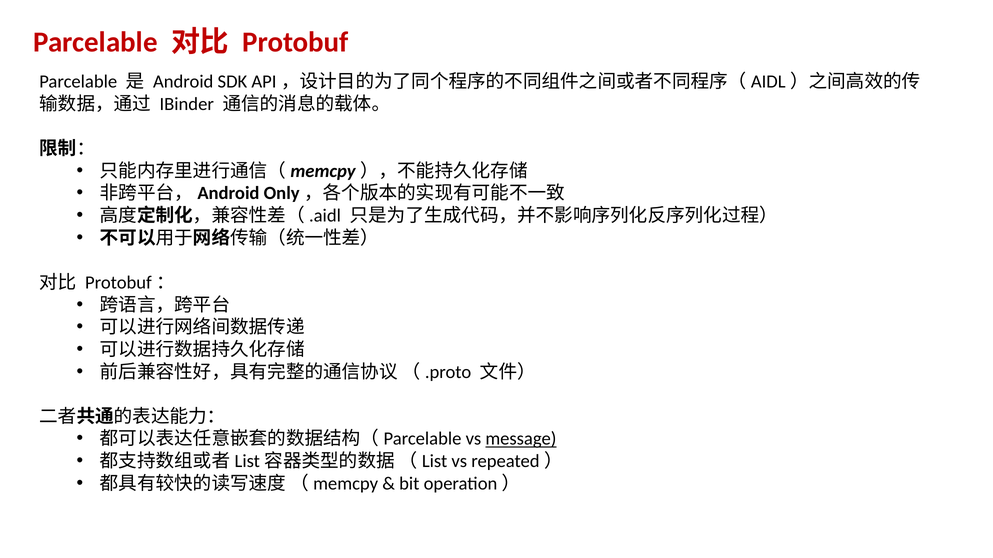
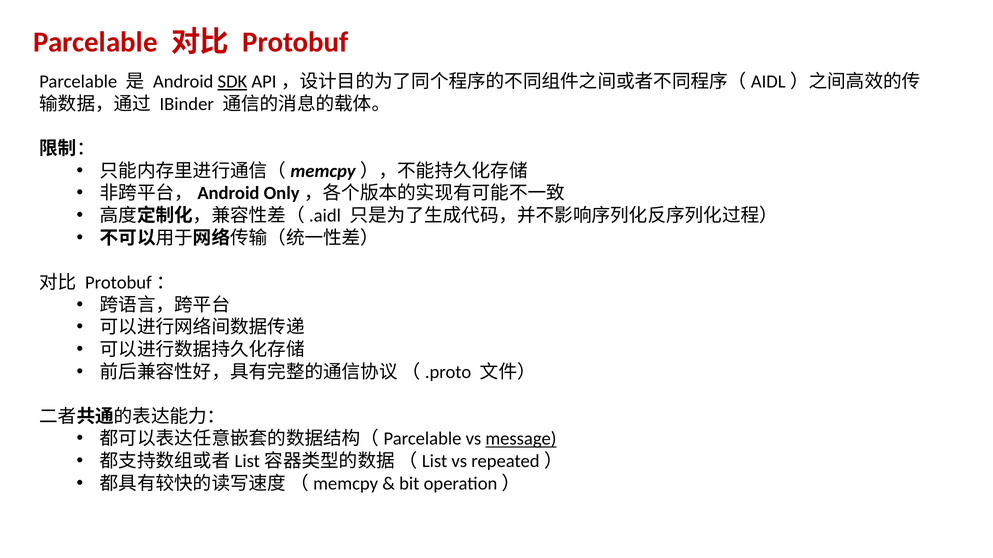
SDK underline: none -> present (232, 82)
